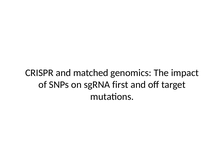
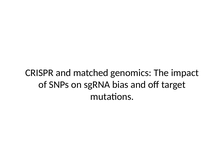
first: first -> bias (120, 85)
